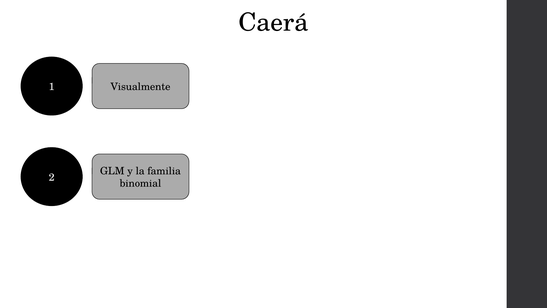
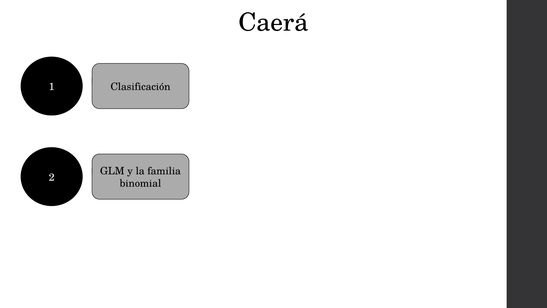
Visualmente: Visualmente -> Clasificación (140, 87)
